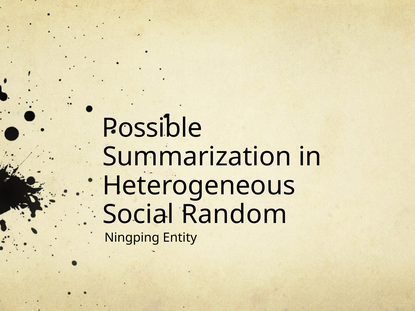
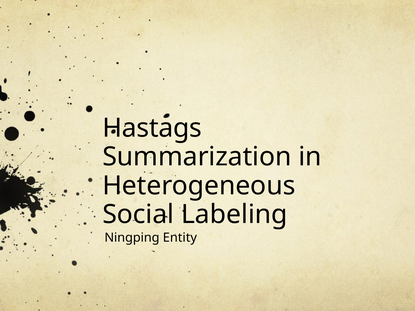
Possible: Possible -> Hastags (152, 128)
Random: Random -> Labeling (234, 215)
